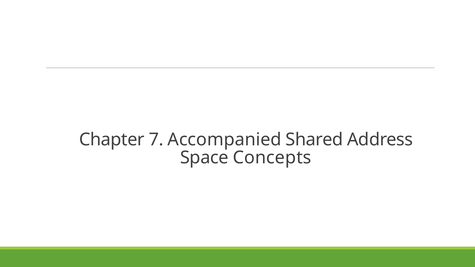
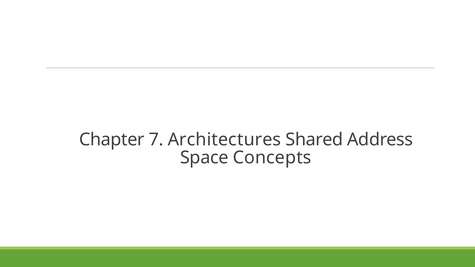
Accompanied: Accompanied -> Architectures (224, 140)
